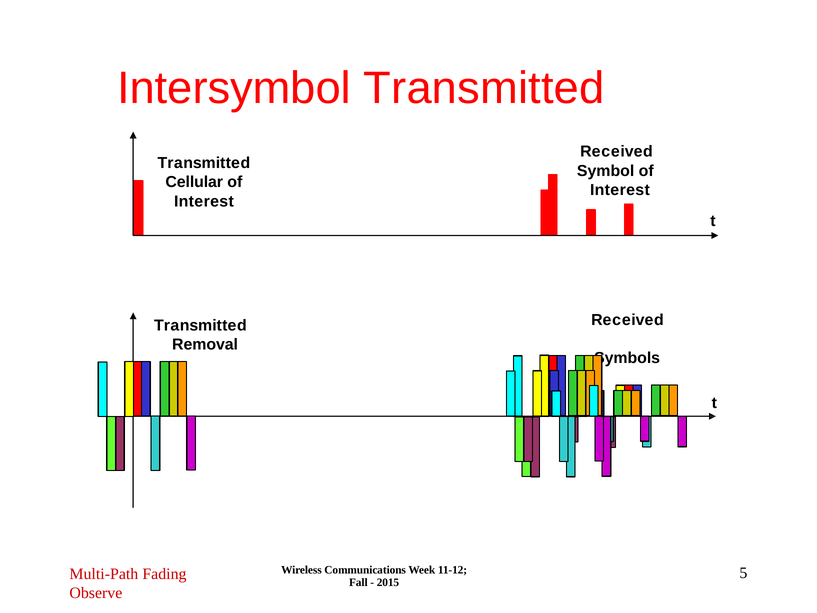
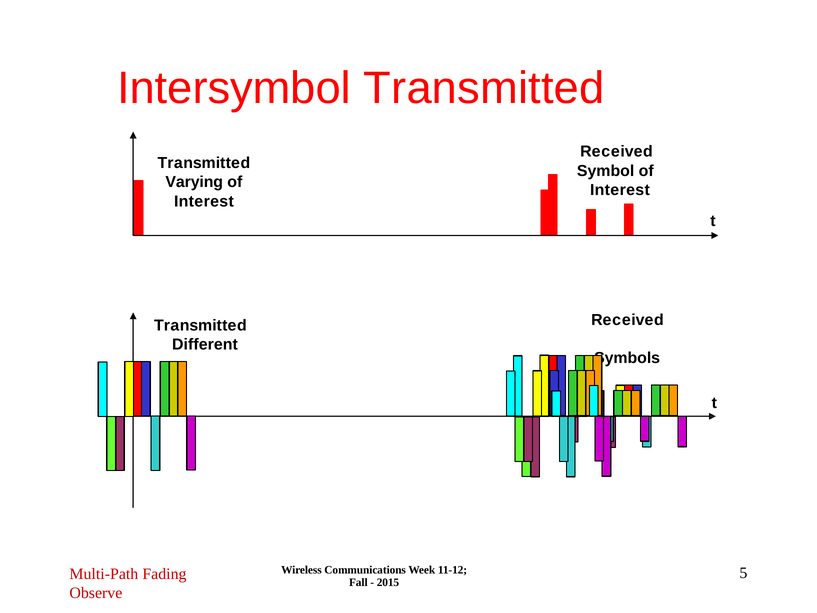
Cellular: Cellular -> Varying (194, 182)
Removal: Removal -> Different (205, 345)
